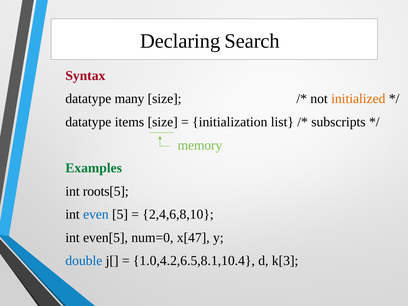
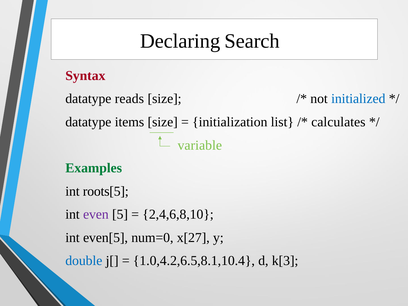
many: many -> reads (129, 99)
initialized colour: orange -> blue (358, 99)
subscripts: subscripts -> calculates (338, 122)
memory: memory -> variable (200, 145)
even colour: blue -> purple (96, 214)
x[47: x[47 -> x[27 (193, 238)
